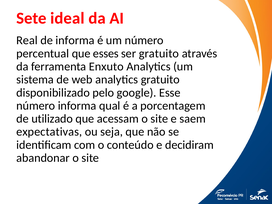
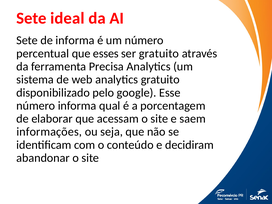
Real: Real -> Sete (27, 40)
Enxuto: Enxuto -> Precisa (106, 66)
utilizado: utilizado -> elaborar (52, 119)
expectativas: expectativas -> informações (49, 132)
